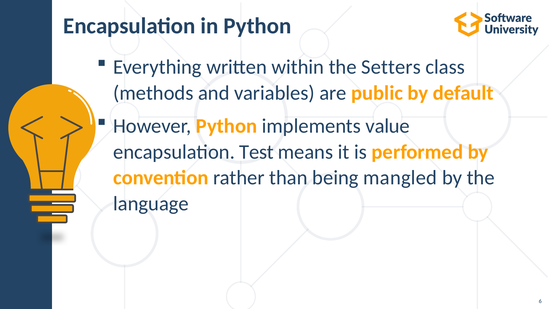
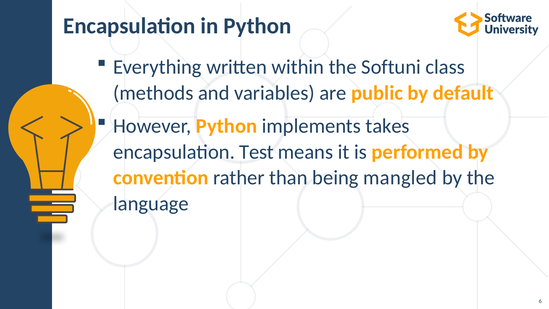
Setters: Setters -> Softuni (391, 67)
value: value -> takes (388, 126)
